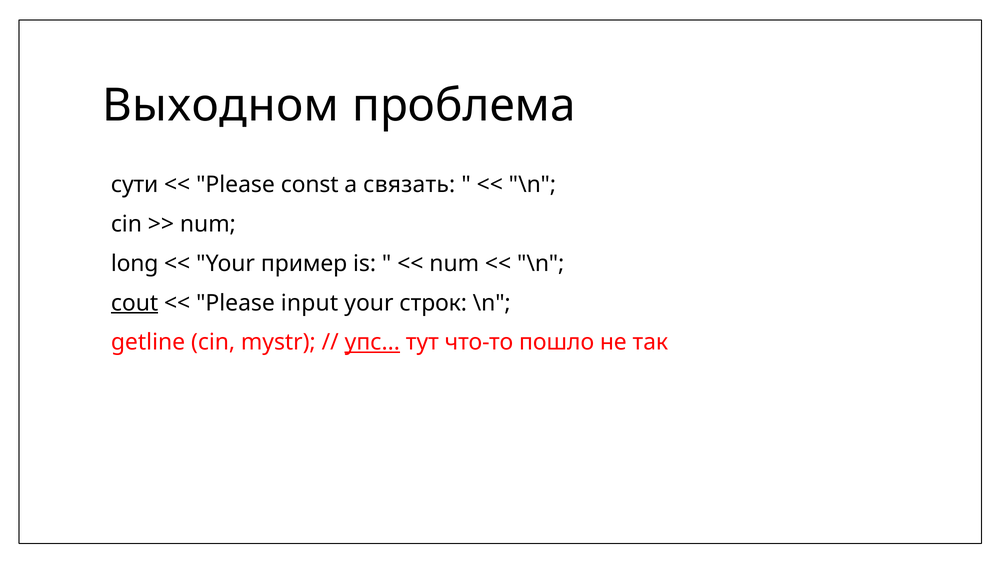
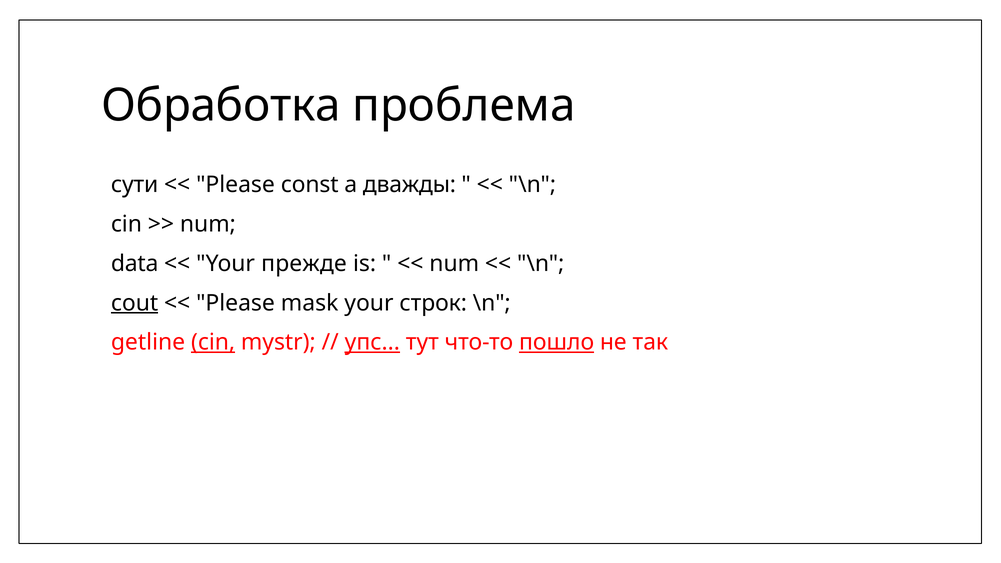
Выходном: Выходном -> Обработка (221, 105)
связать: связать -> дважды (409, 185)
long: long -> data (135, 264)
пример: пример -> прежде (304, 264)
input: input -> mask (310, 303)
cin underline: none -> present (213, 342)
пошло underline: none -> present (557, 342)
